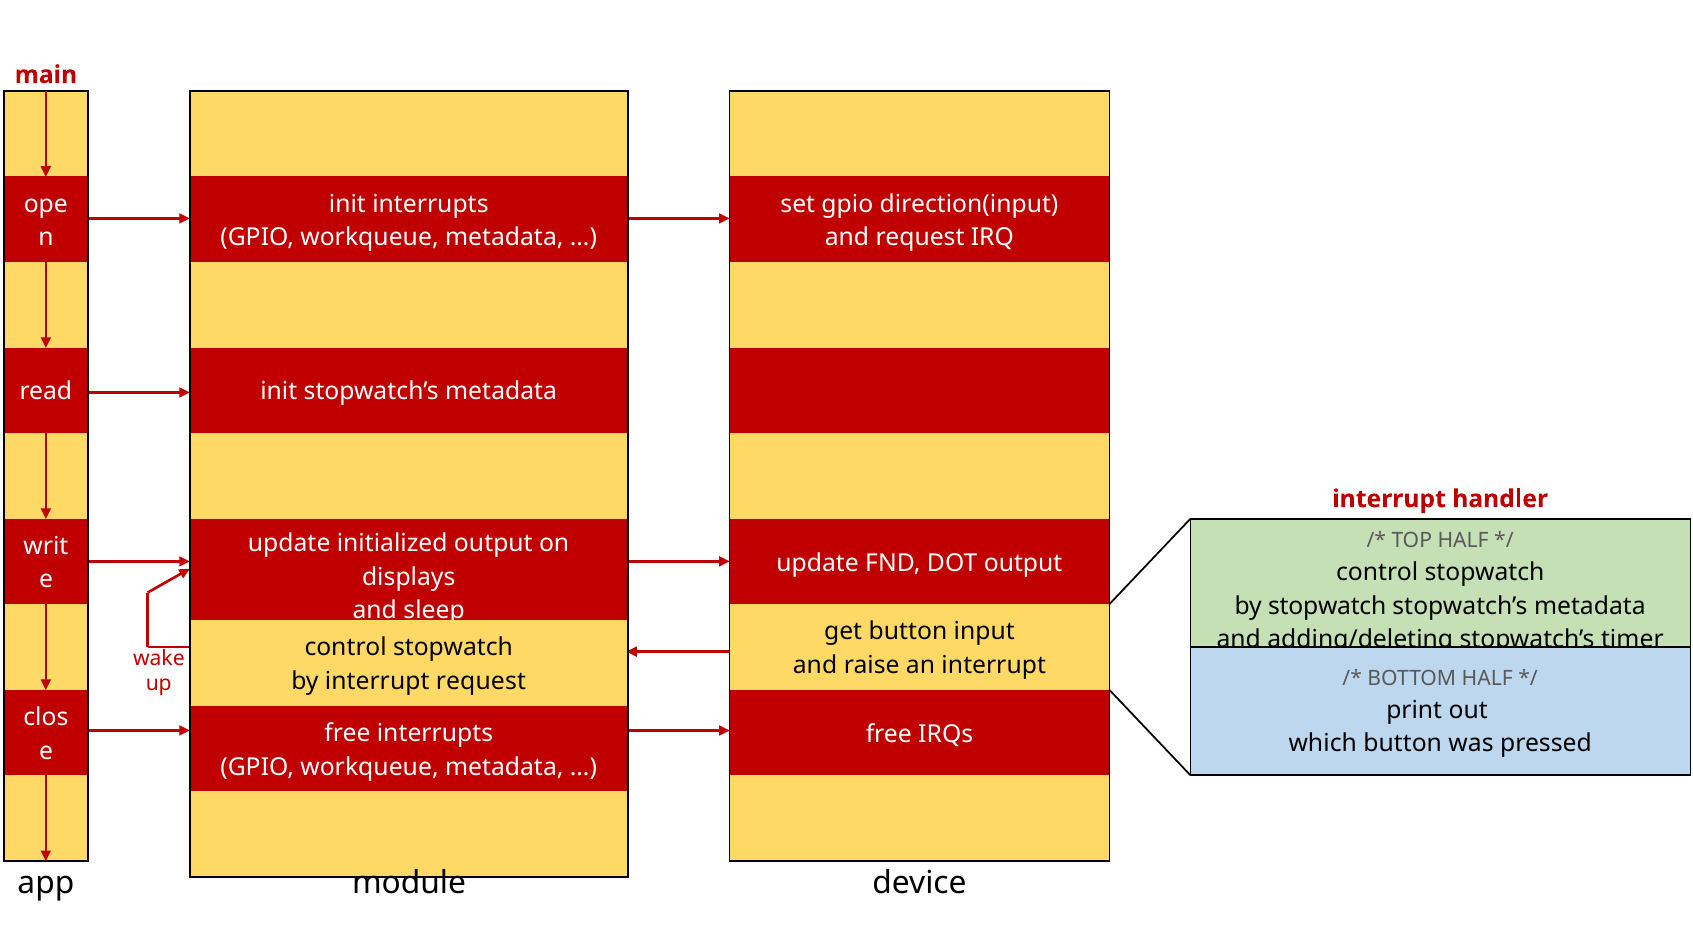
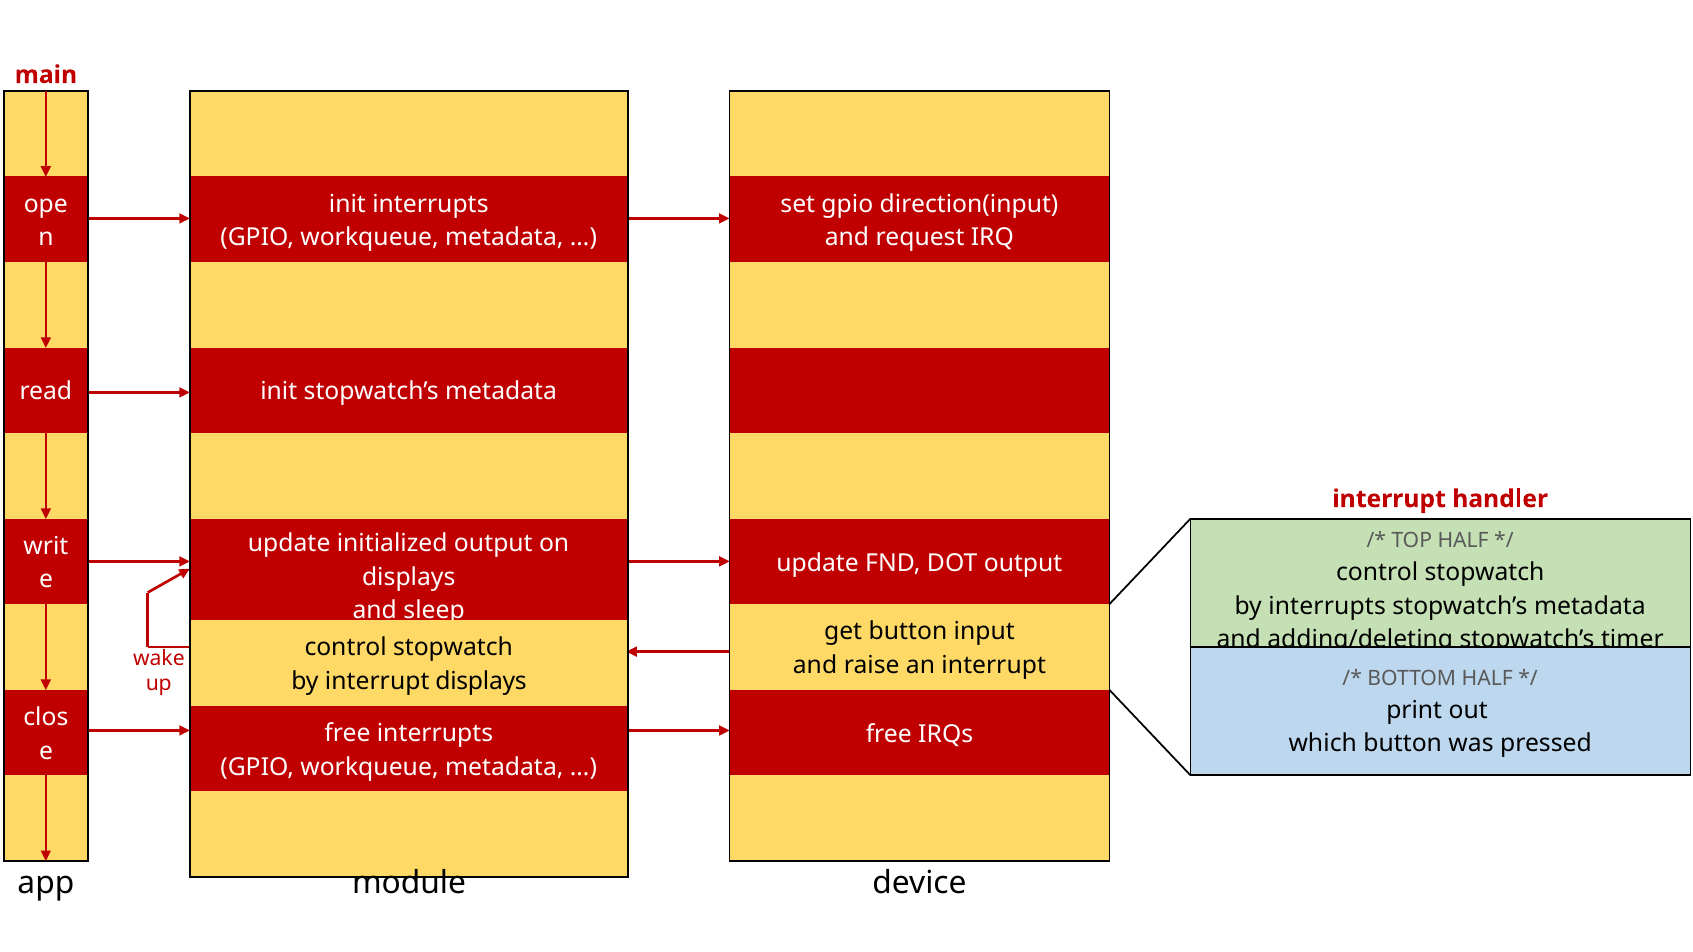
by stopwatch: stopwatch -> interrupts (1327, 606)
interrupt request: request -> displays (481, 682)
